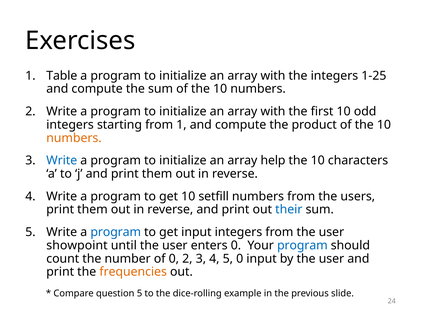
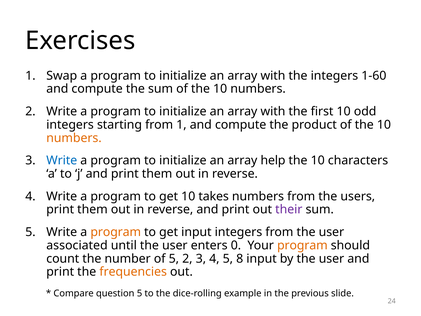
Table: Table -> Swap (62, 76)
1-25: 1-25 -> 1-60 (374, 76)
setfill: setfill -> takes (214, 196)
their colour: blue -> purple (289, 209)
program colour: blue -> orange (116, 232)
showpoint: showpoint -> associated (77, 245)
program colour: blue -> orange (302, 245)
of 0: 0 -> 5 (174, 258)
5 0: 0 -> 8 (240, 258)
